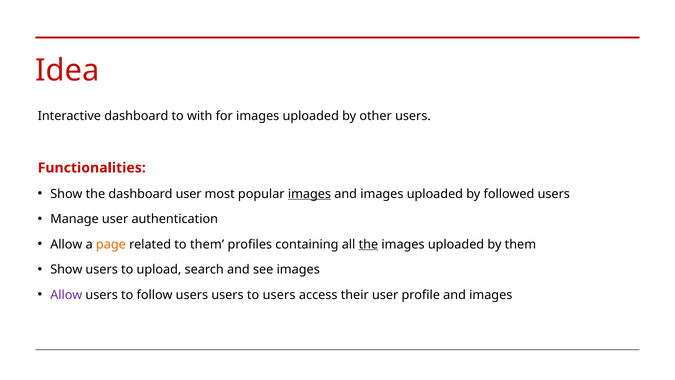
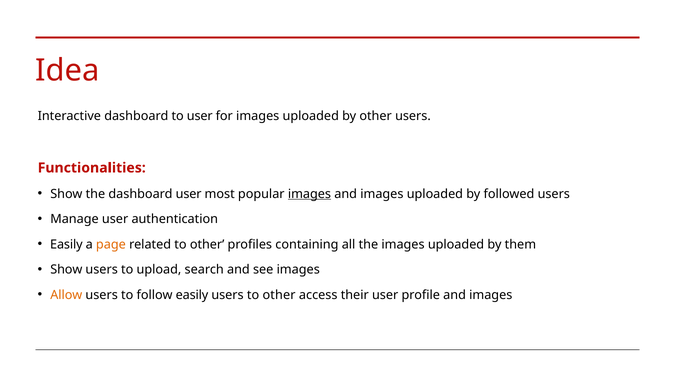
to with: with -> user (200, 116)
Allow: Allow -> Easily (66, 244)
related to them: them -> other (207, 244)
the underline: present -> none (368, 244)
Allow colour: purple -> orange (66, 295)
follow users: users -> easily (192, 295)
users to users: users -> other (279, 295)
